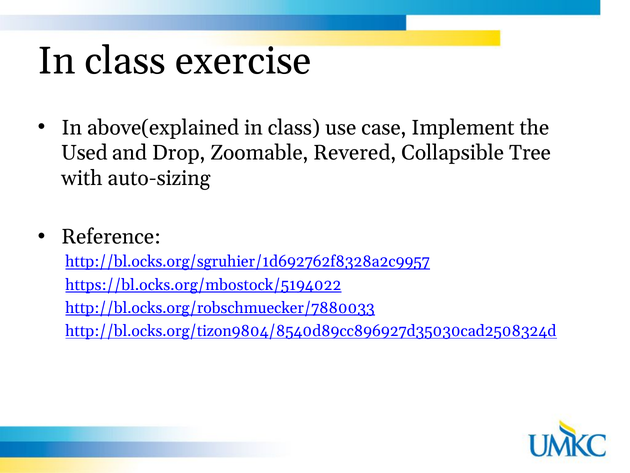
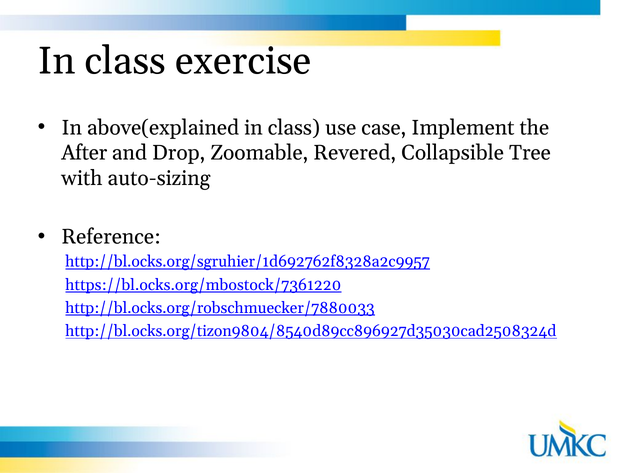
Used: Used -> After (84, 153)
https://bl.ocks.org/mbostock/5194022: https://bl.ocks.org/mbostock/5194022 -> https://bl.ocks.org/mbostock/7361220 (203, 285)
